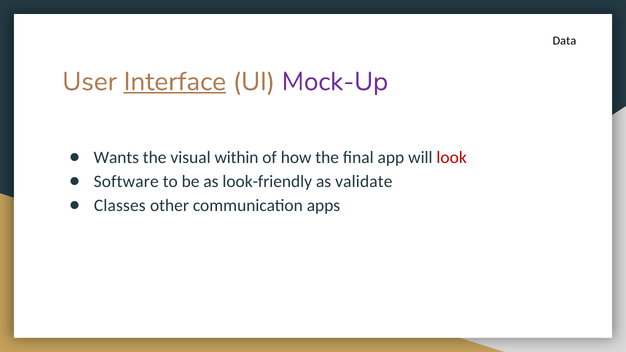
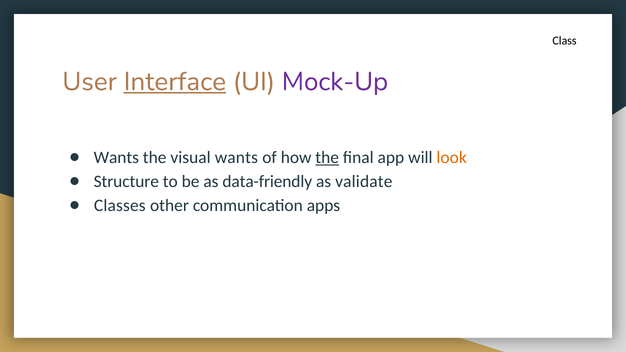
Data: Data -> Class (565, 41)
visual within: within -> wants (236, 157)
the underline: none -> present (327, 157)
look colour: red -> orange (452, 157)
Software: Software -> Structure (126, 181)
look-friendly: look-friendly -> data-friendly (267, 181)
